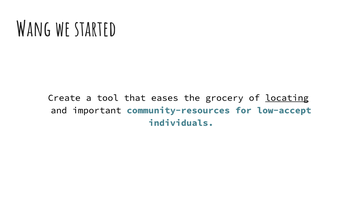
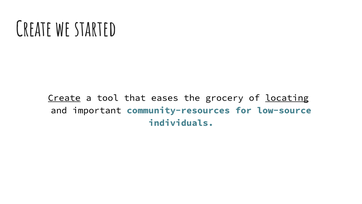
Wang: Wang -> Create (34, 29)
Create underline: none -> present (64, 98)
low-accept: low-accept -> low-source (284, 110)
